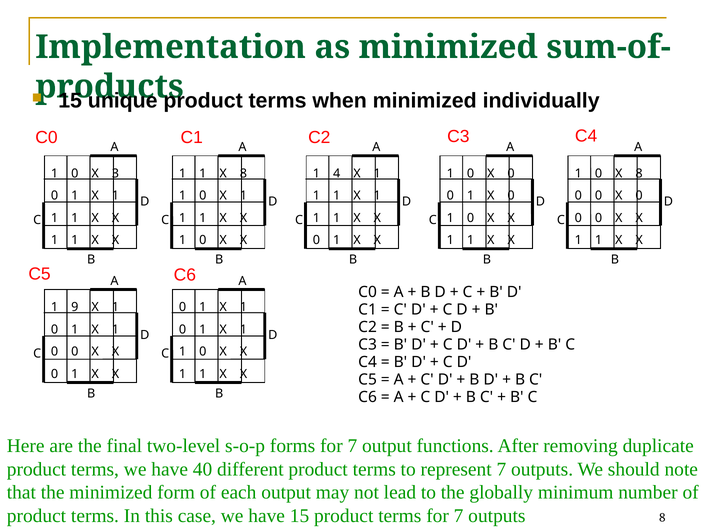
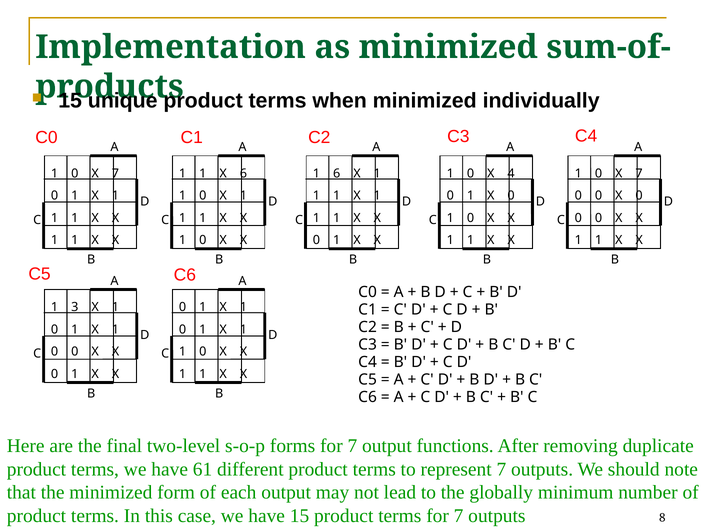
3: 3 -> 7 (115, 174)
1 X 8: 8 -> 6 (243, 174)
1 4: 4 -> 6 (337, 174)
1 0 X 0: 0 -> 4 (511, 174)
8: 8 -> 7 (639, 174)
9: 9 -> 3 (75, 307)
40: 40 -> 61 (203, 470)
